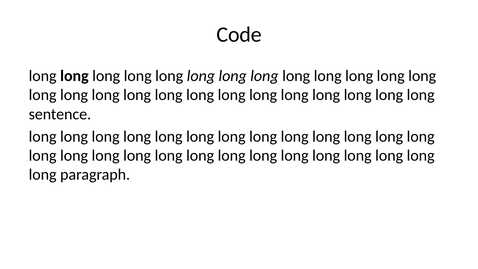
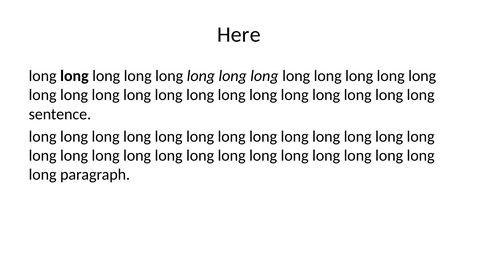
Code: Code -> Here (239, 35)
